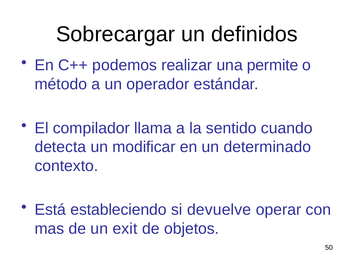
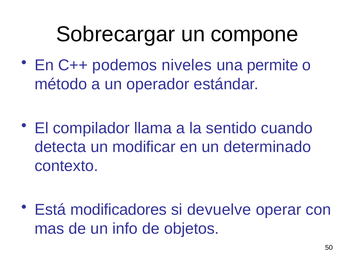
definidos: definidos -> compone (254, 34)
realizar: realizar -> niveles (187, 65)
estableciendo: estableciendo -> modificadores (119, 210)
exit: exit -> info (125, 229)
